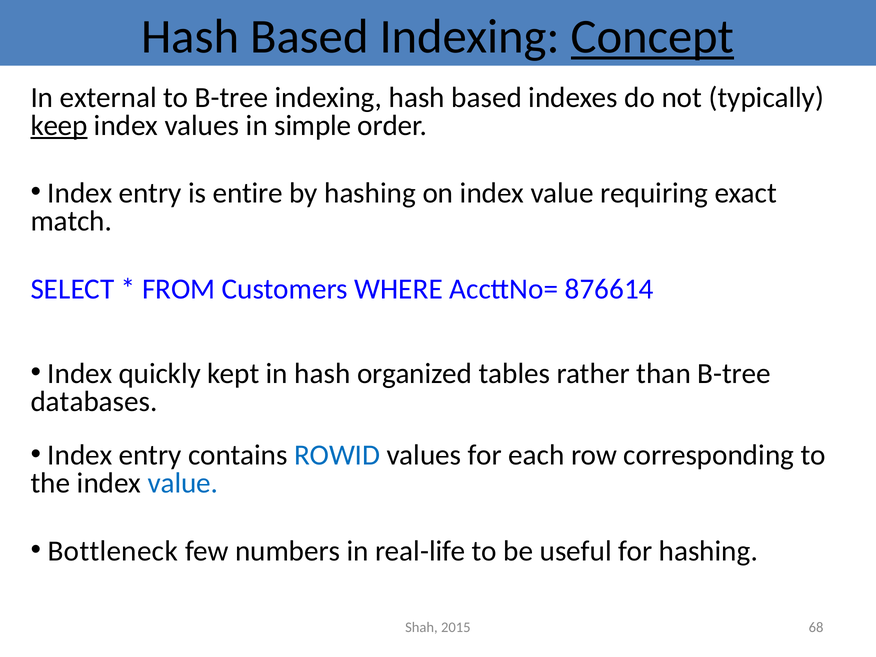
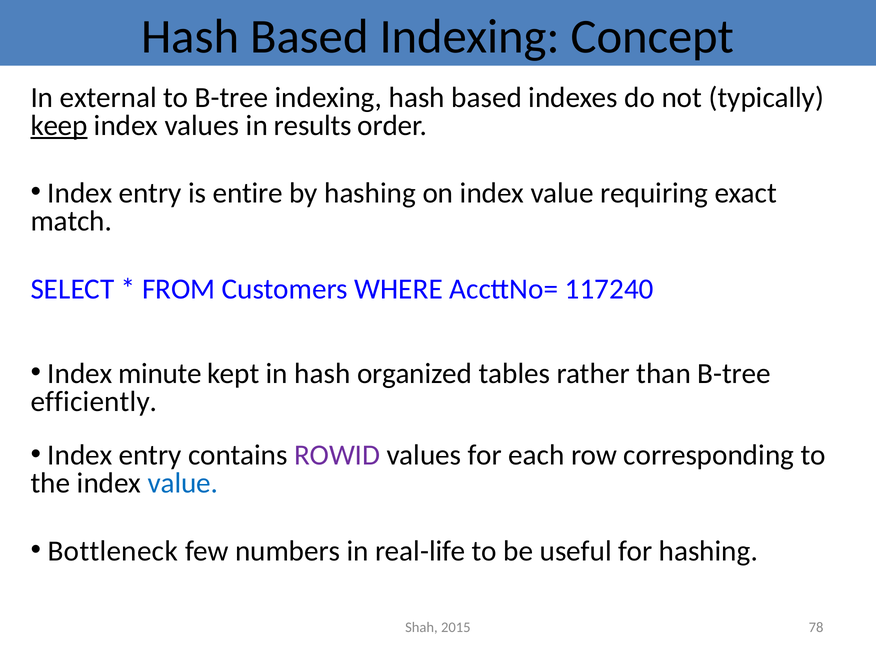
Concept underline: present -> none (652, 37)
simple: simple -> results (313, 125)
876614: 876614 -> 117240 (609, 289)
quickly: quickly -> minute (160, 374)
databases: databases -> efficiently (94, 402)
ROWID colour: blue -> purple (337, 455)
68: 68 -> 78 (816, 627)
